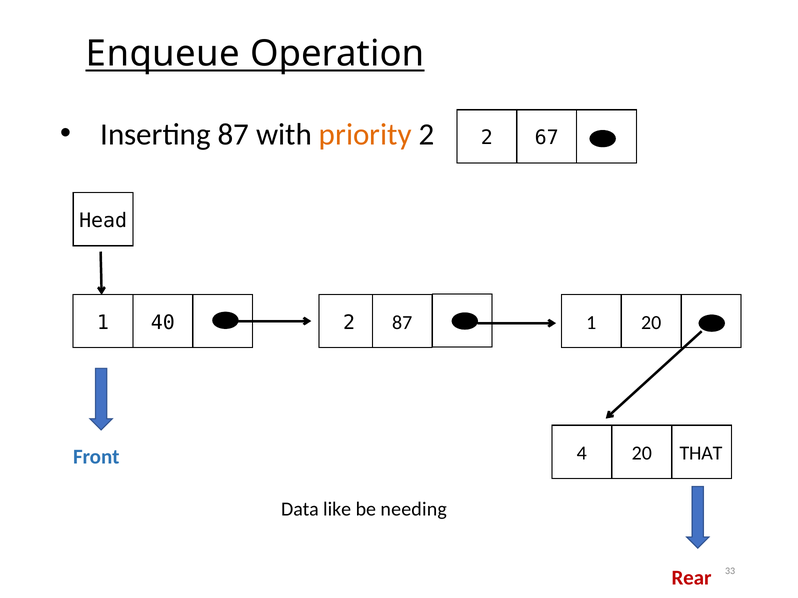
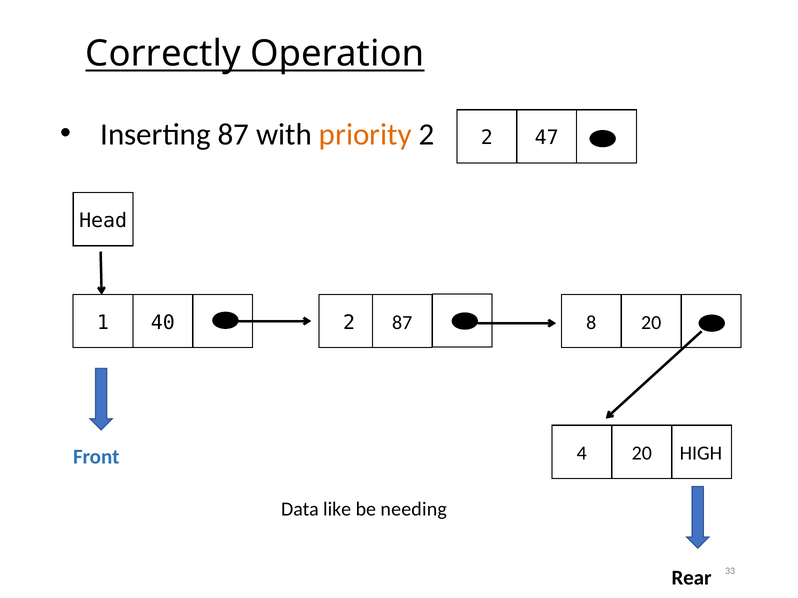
Enqueue: Enqueue -> Correctly (163, 54)
67: 67 -> 47 (547, 138)
87 1: 1 -> 8 (591, 323)
THAT: THAT -> HIGH (701, 454)
Rear colour: red -> black (692, 578)
